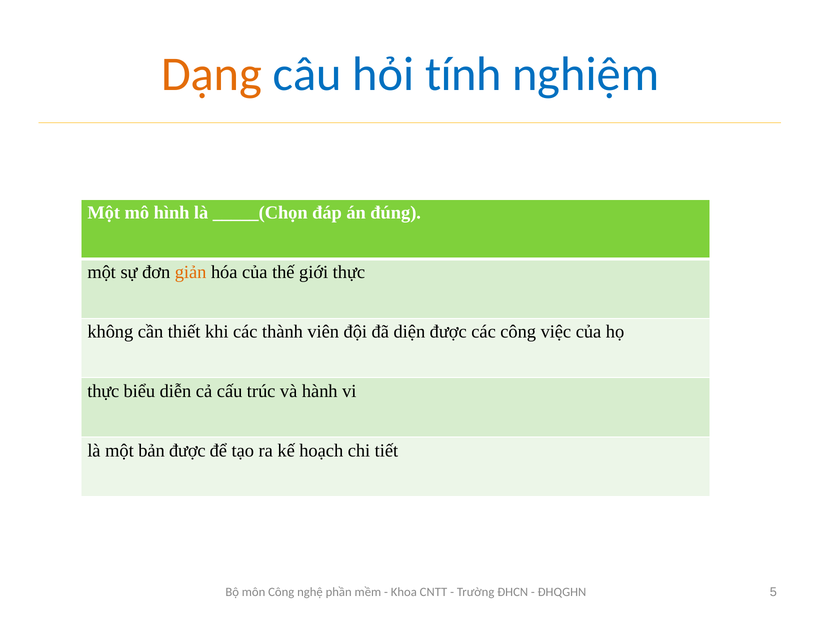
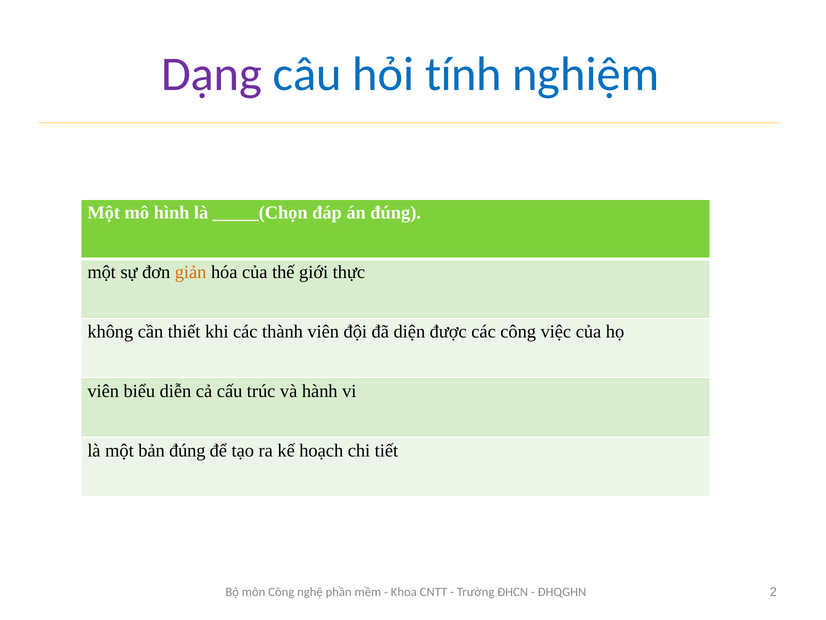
Dạng colour: orange -> purple (212, 74)
thực: thực -> viên (103, 391)
bản được: được -> đúng (187, 450)
5: 5 -> 2 (773, 592)
